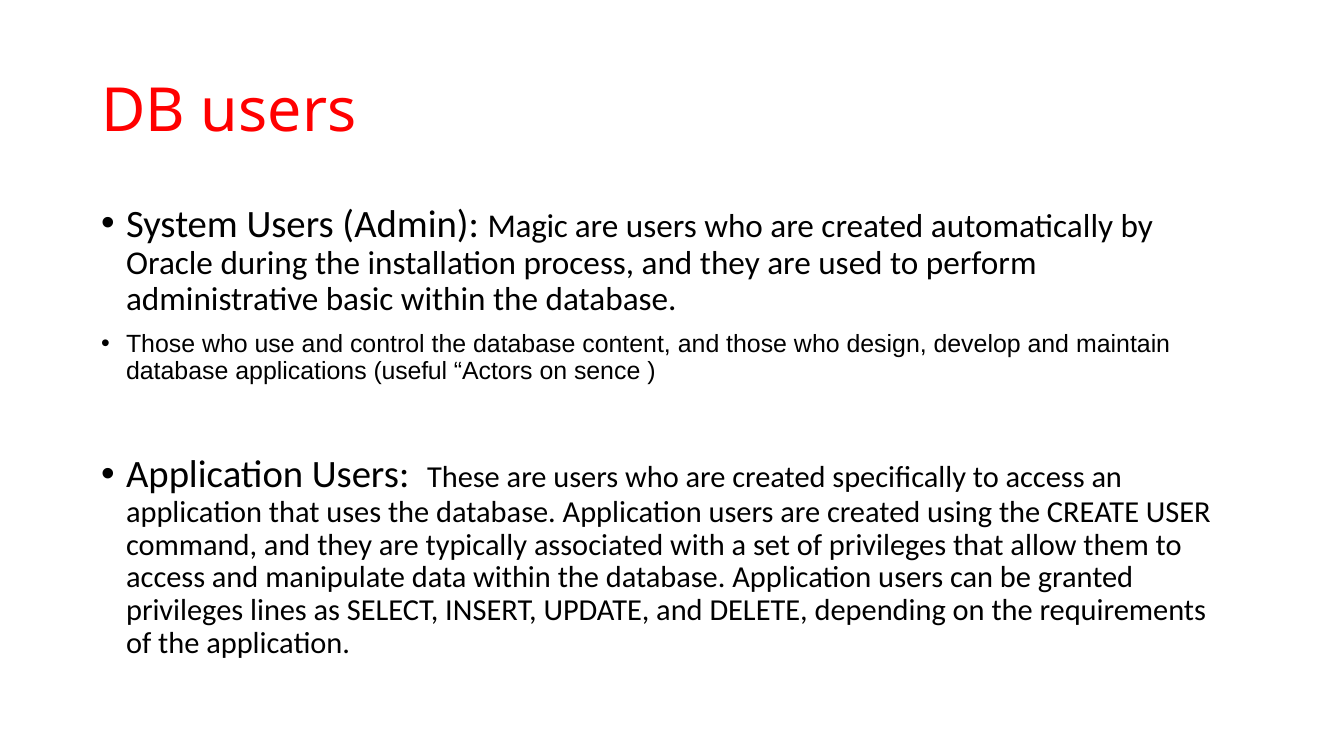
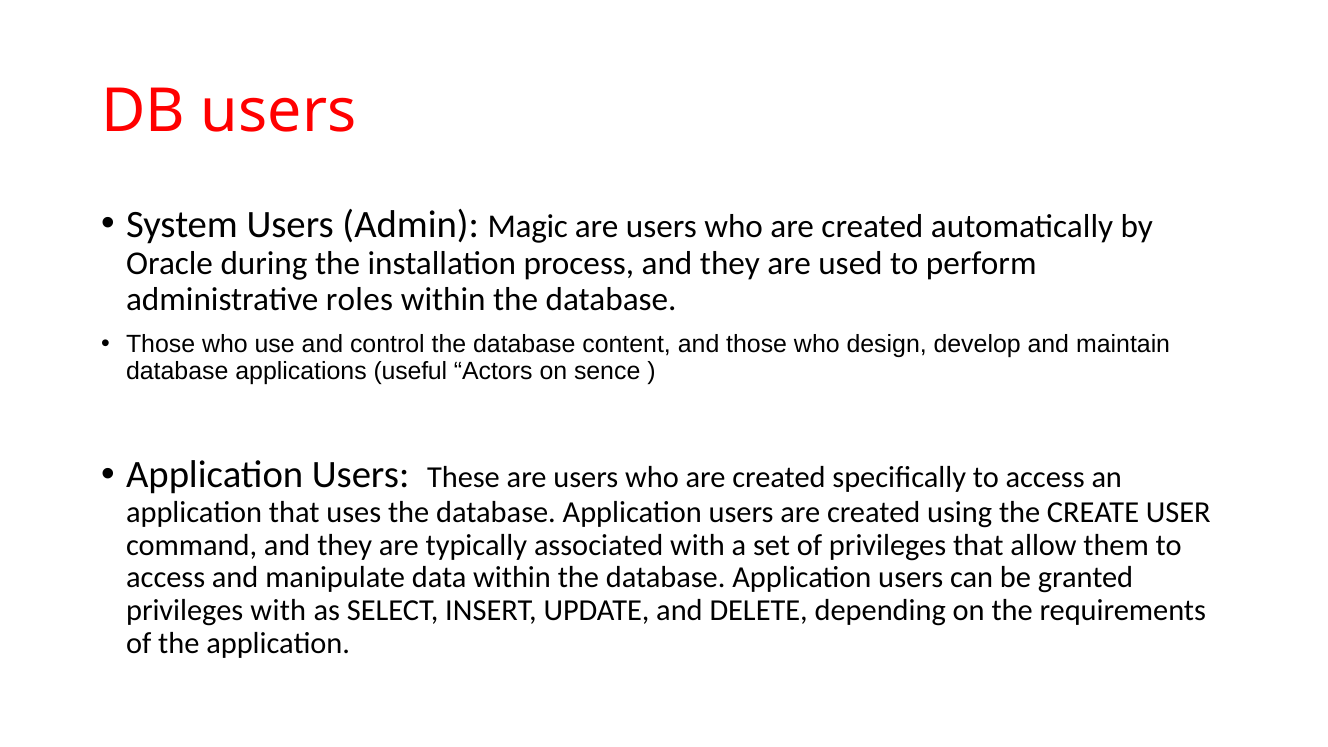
basic: basic -> roles (360, 299)
privileges lines: lines -> with (278, 611)
